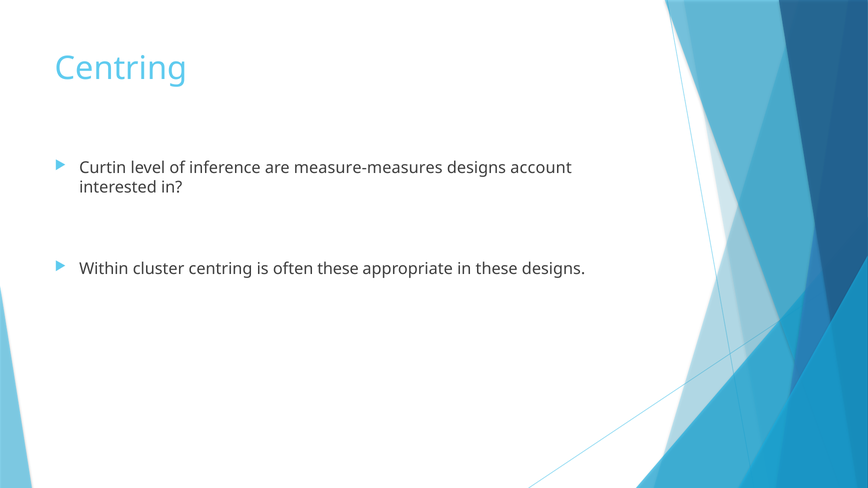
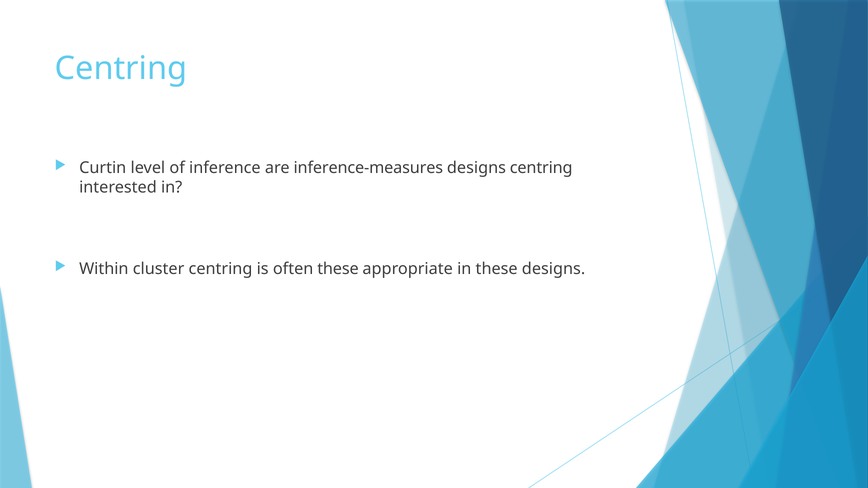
measure-measures: measure-measures -> inference-measures (368, 168)
designs account: account -> centring (541, 168)
